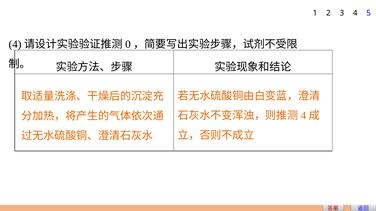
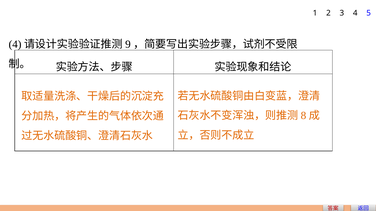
0: 0 -> 9 (128, 44)
4: 4 -> 8 (303, 116)
